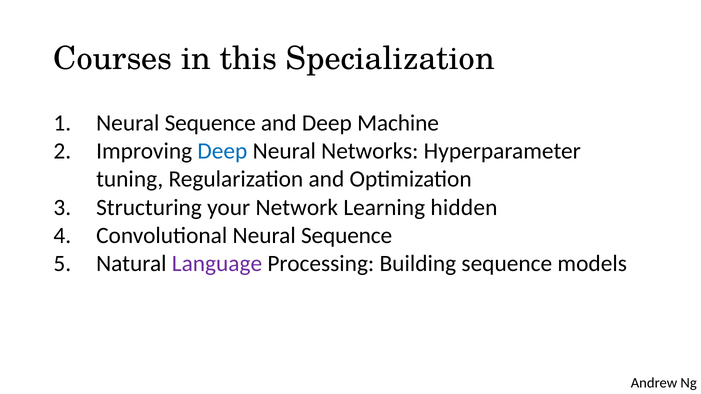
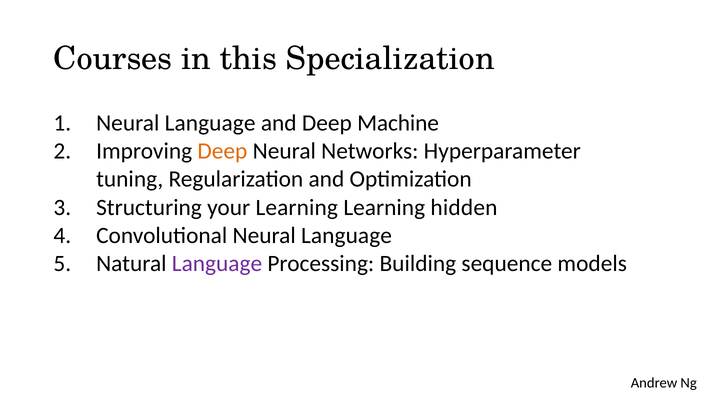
Sequence: Sequence -> Language (210, 123)
Deep colour: blue -> orange (222, 151)
your Network: Network -> Learning (297, 207)
Convolutional Neural Sequence: Sequence -> Language (346, 236)
